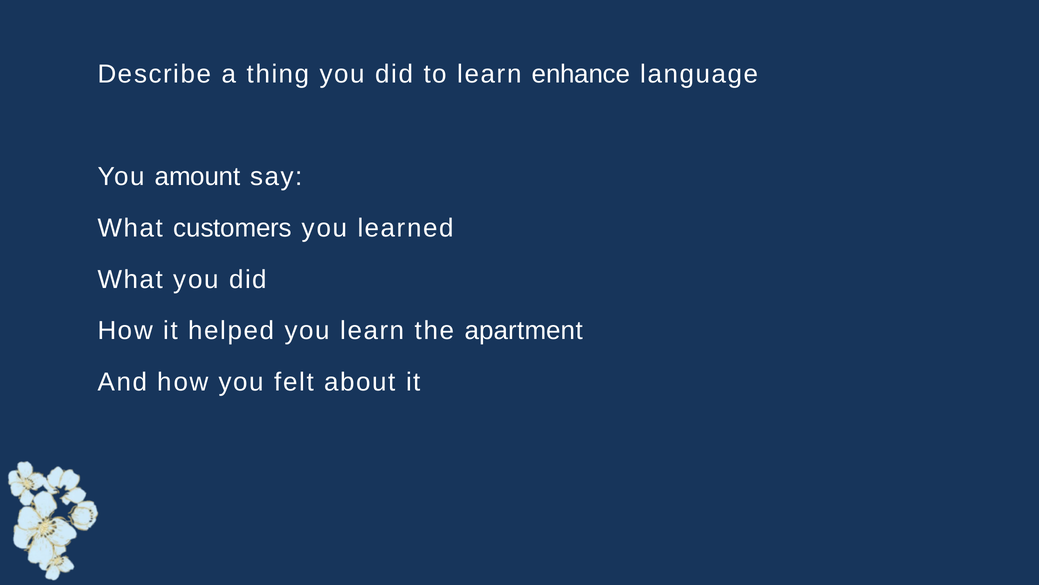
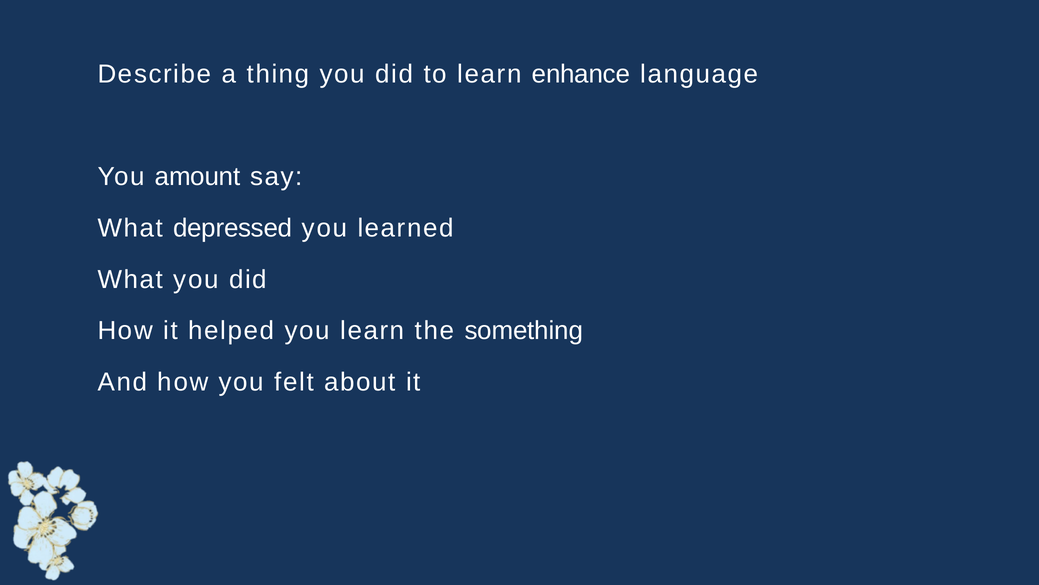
customers: customers -> depressed (233, 228)
apartment: apartment -> something (524, 331)
